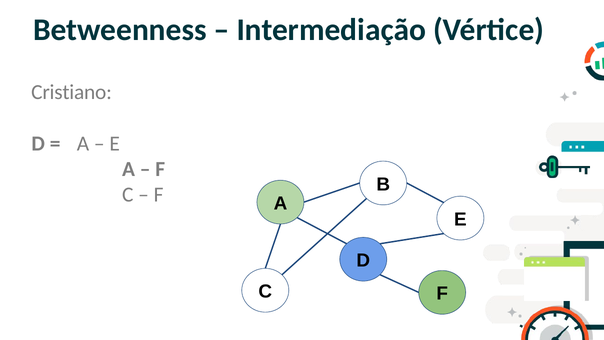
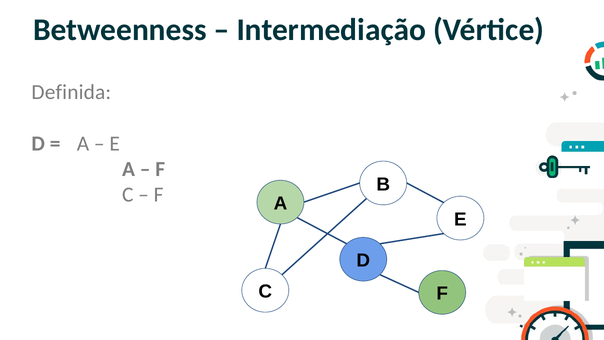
Cristiano: Cristiano -> Definida (71, 92)
